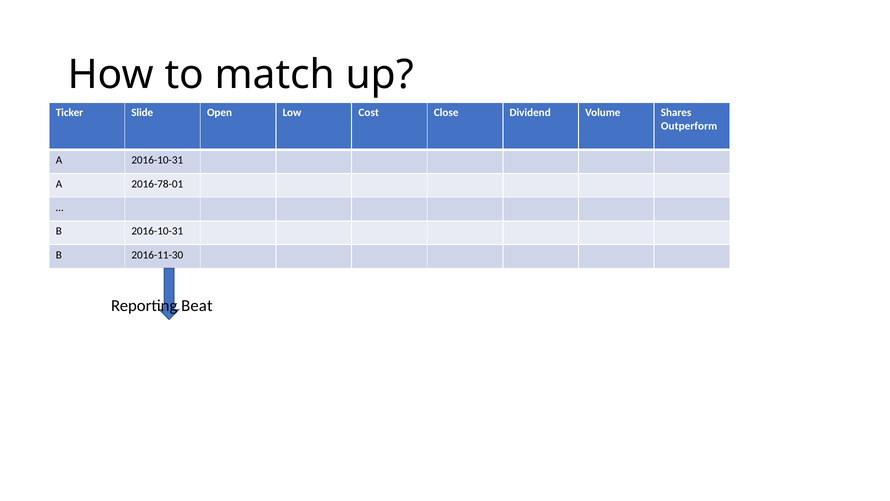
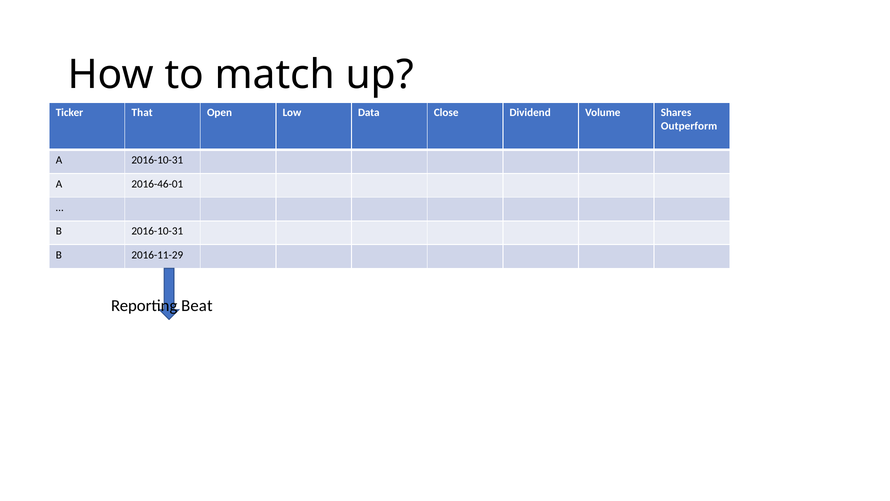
Slide: Slide -> That (142, 113)
Cost: Cost -> Data (369, 113)
2016-78-01: 2016-78-01 -> 2016-46-01 (157, 184)
2016-11-30: 2016-11-30 -> 2016-11-29 (157, 255)
